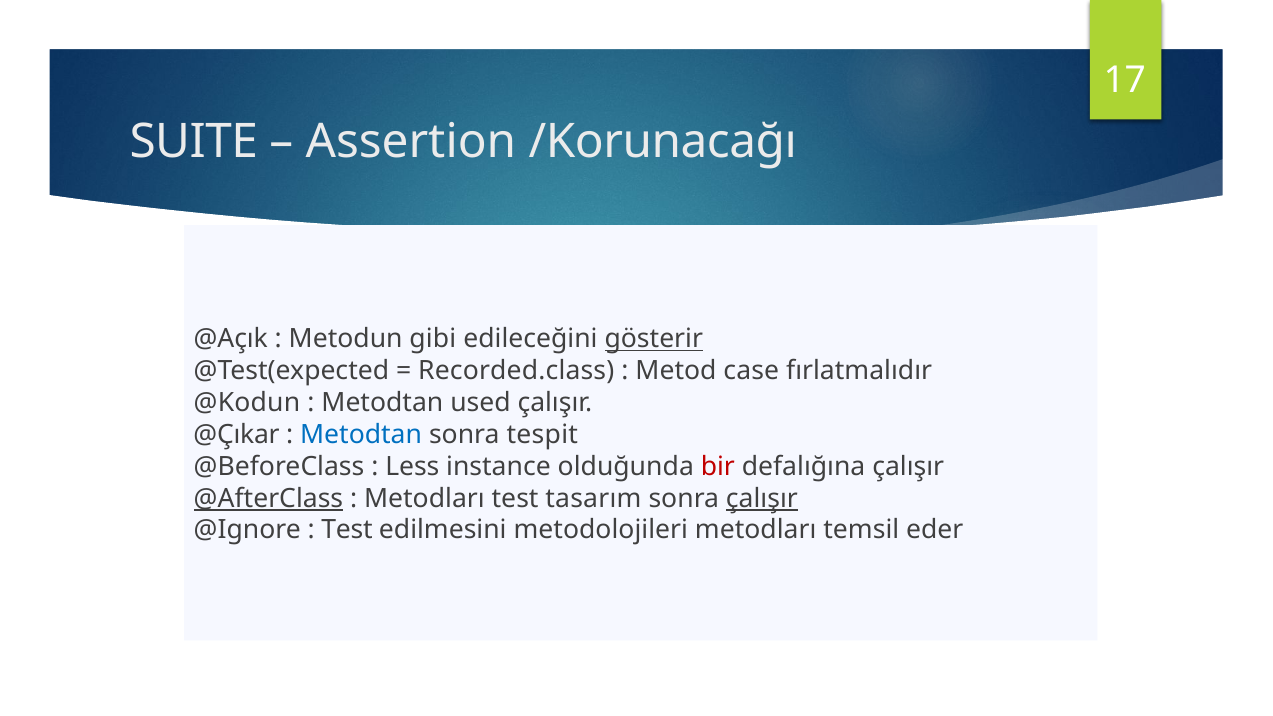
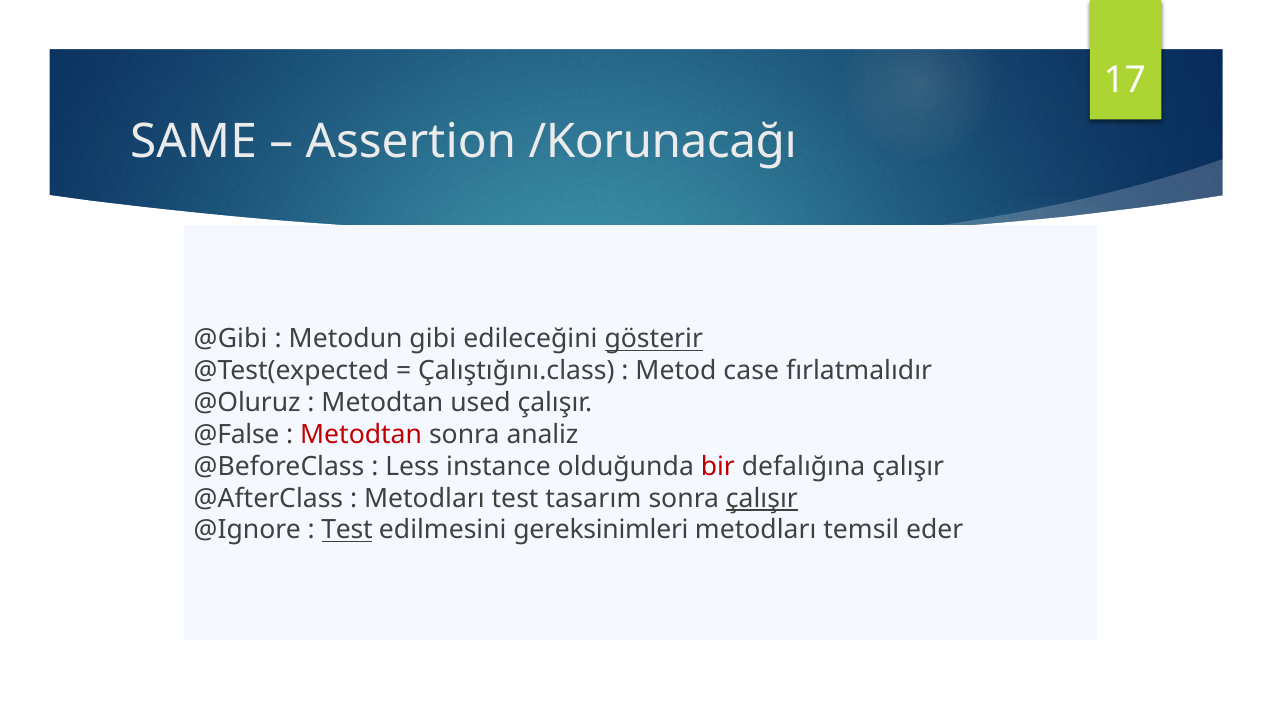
SUITE: SUITE -> SAME (193, 142)
@Açık: @Açık -> @Gibi (231, 339)
Recorded.class: Recorded.class -> Çalıştığını.class (516, 371)
@Kodun: @Kodun -> @Oluruz (247, 403)
@Çıkar: @Çıkar -> @False (237, 435)
Metodtan colour: blue -> red (361, 435)
tespit: tespit -> analiz (542, 435)
@AfterClass underline: present -> none (268, 498)
Test underline: none -> present (347, 530)
metodolojileri: metodolojileri -> gereksinimleri (601, 530)
